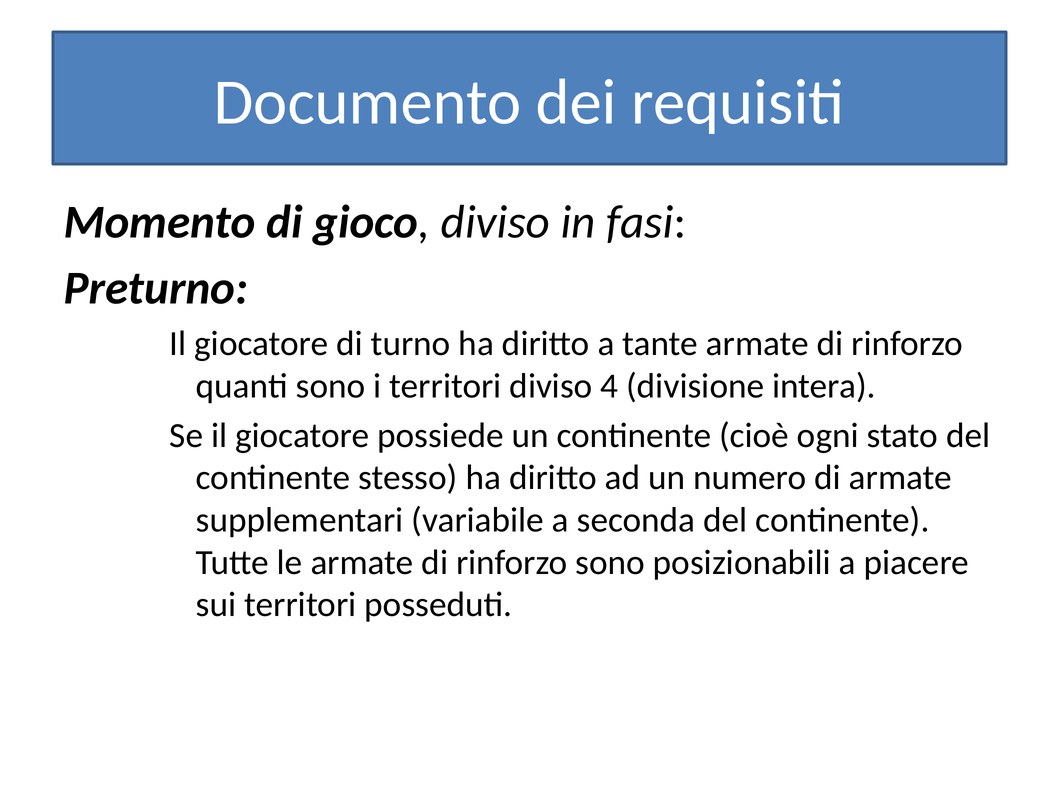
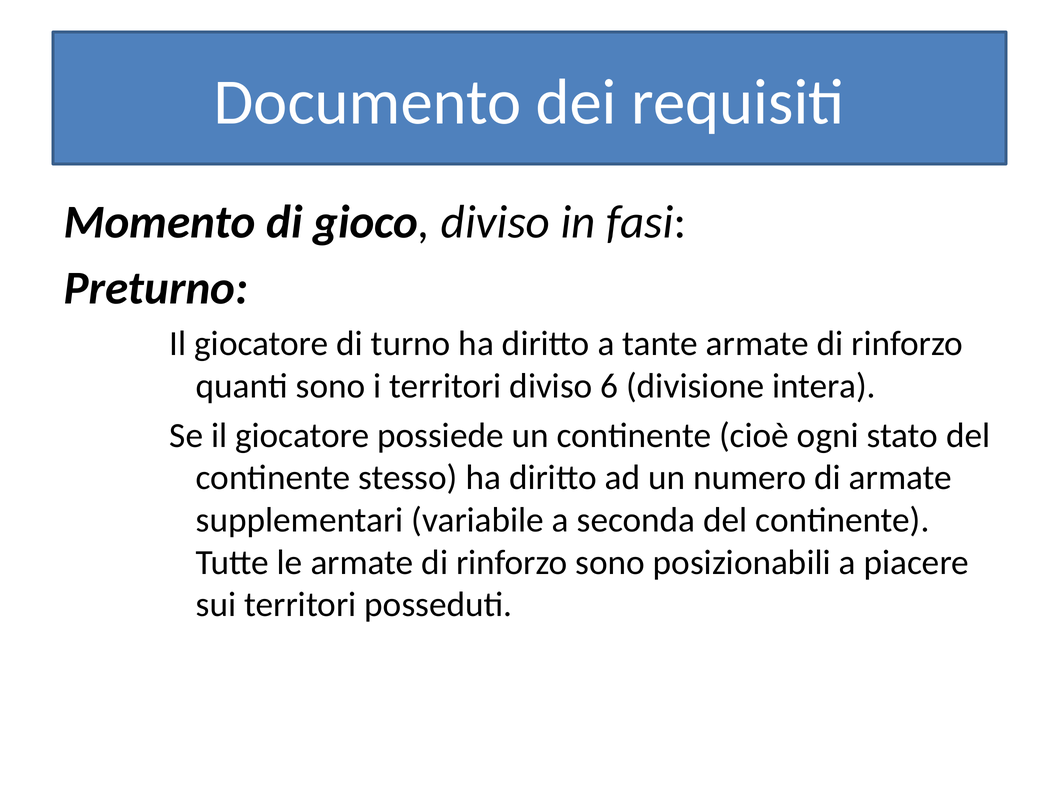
4: 4 -> 6 (609, 386)
